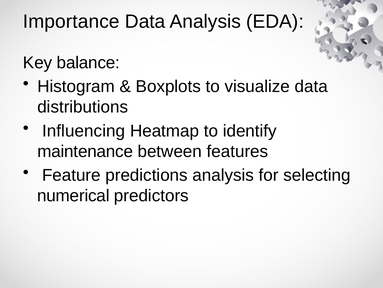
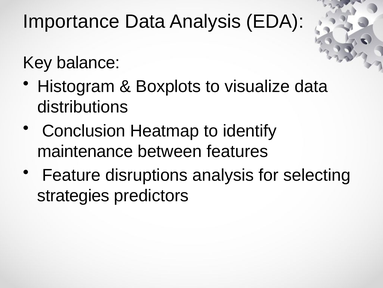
Influencing: Influencing -> Conclusion (84, 131)
predictions: predictions -> disruptions (147, 175)
numerical: numerical -> strategies (73, 195)
